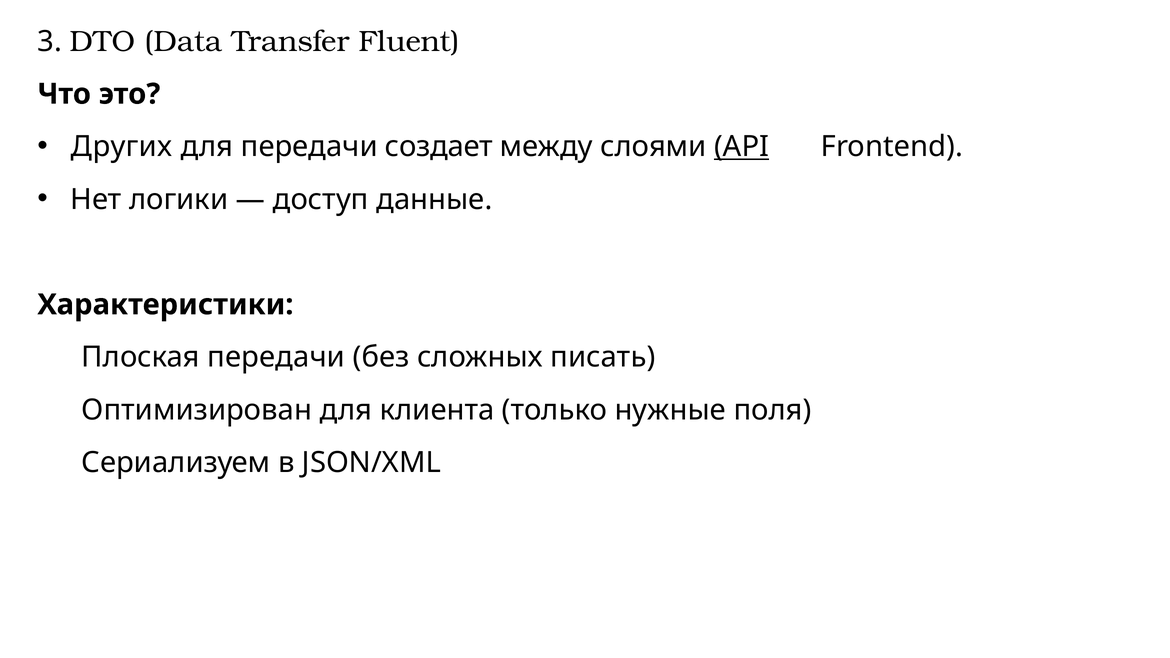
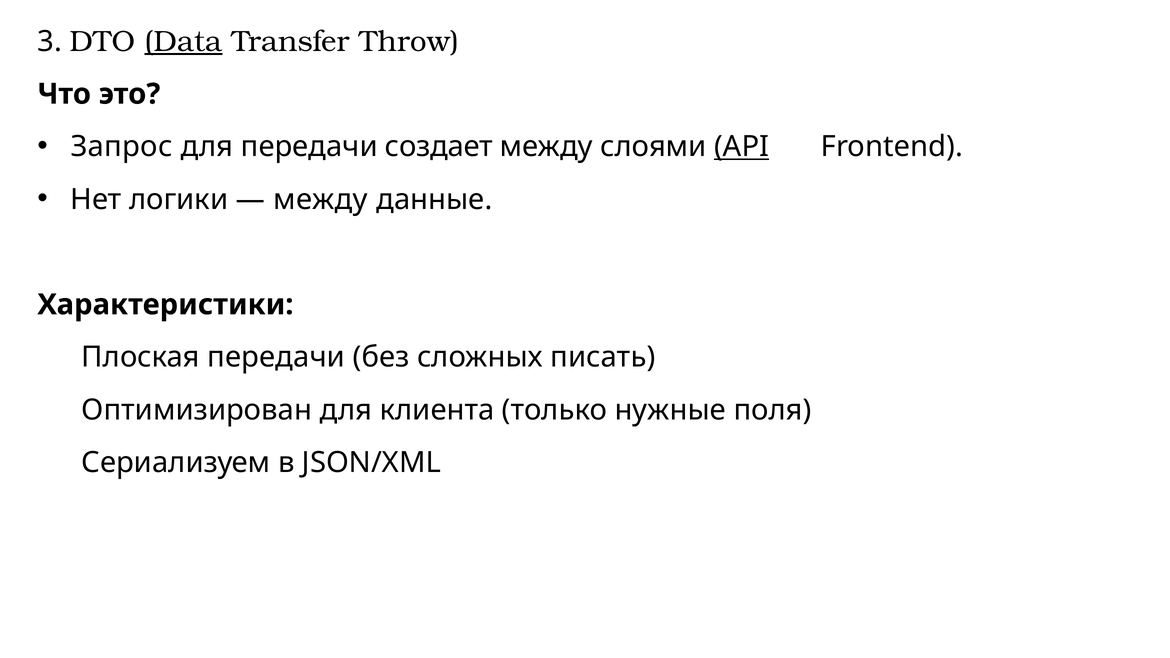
Data underline: none -> present (184, 41)
Fluent: Fluent -> Throw (409, 41)
Других: Других -> Запрос (122, 147)
доступ: доступ -> между (321, 199)
